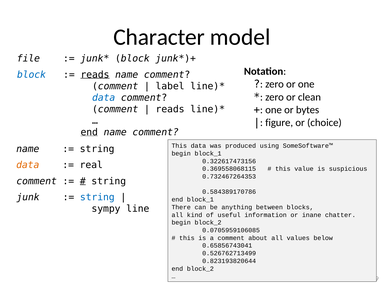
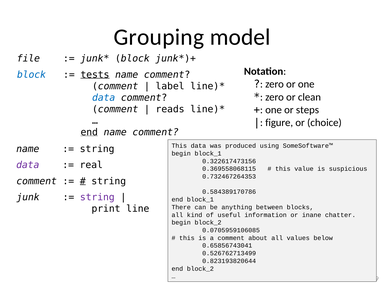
Character: Character -> Grouping (159, 37)
reads: reads -> tests (95, 75)
bytes: bytes -> steps (307, 110)
data colour: orange -> purple (28, 165)
string colour: blue -> purple (97, 197)
sympy: sympy -> print (106, 209)
